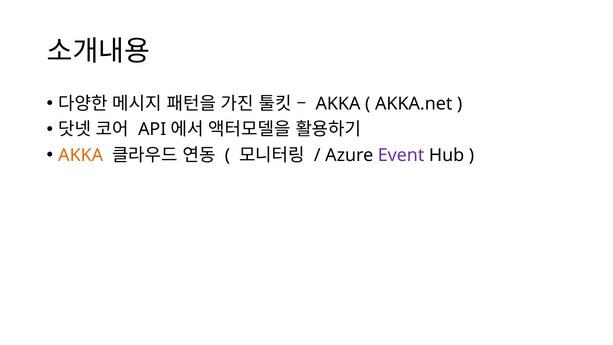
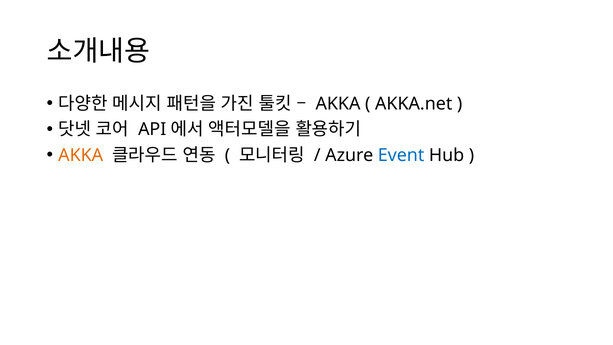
Event colour: purple -> blue (401, 155)
